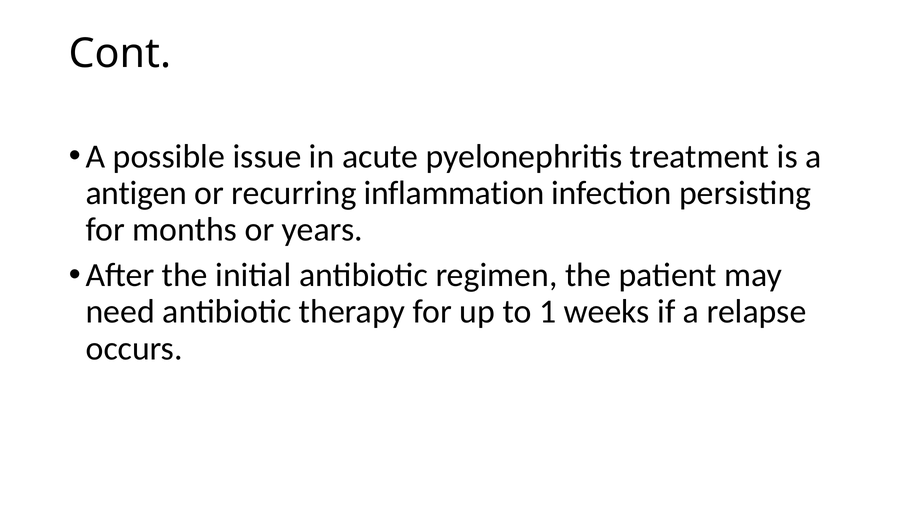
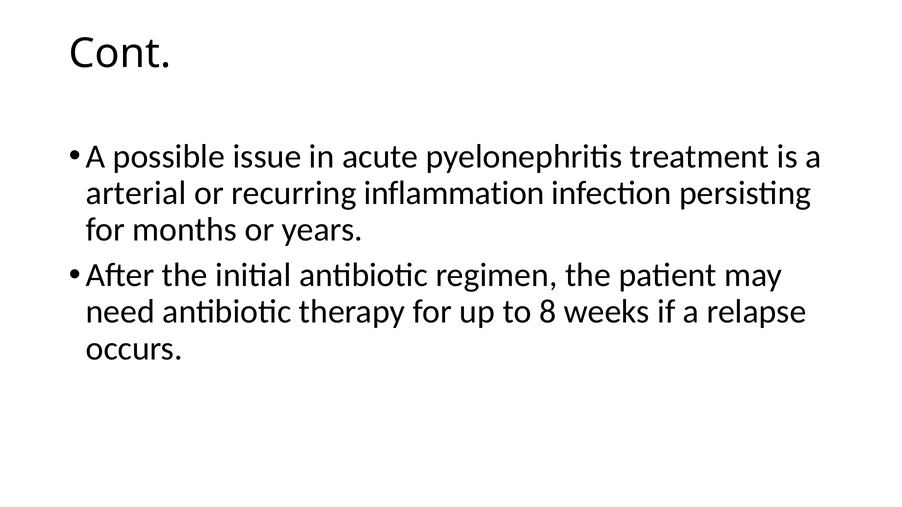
antigen: antigen -> arterial (136, 193)
1: 1 -> 8 (548, 312)
